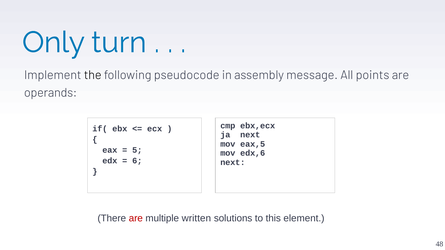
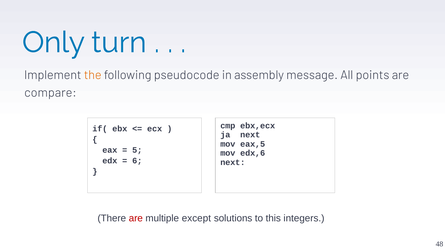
the colour: black -> orange (93, 75)
operands: operands -> compare (50, 93)
written: written -> except (196, 218)
element: element -> integers (304, 218)
